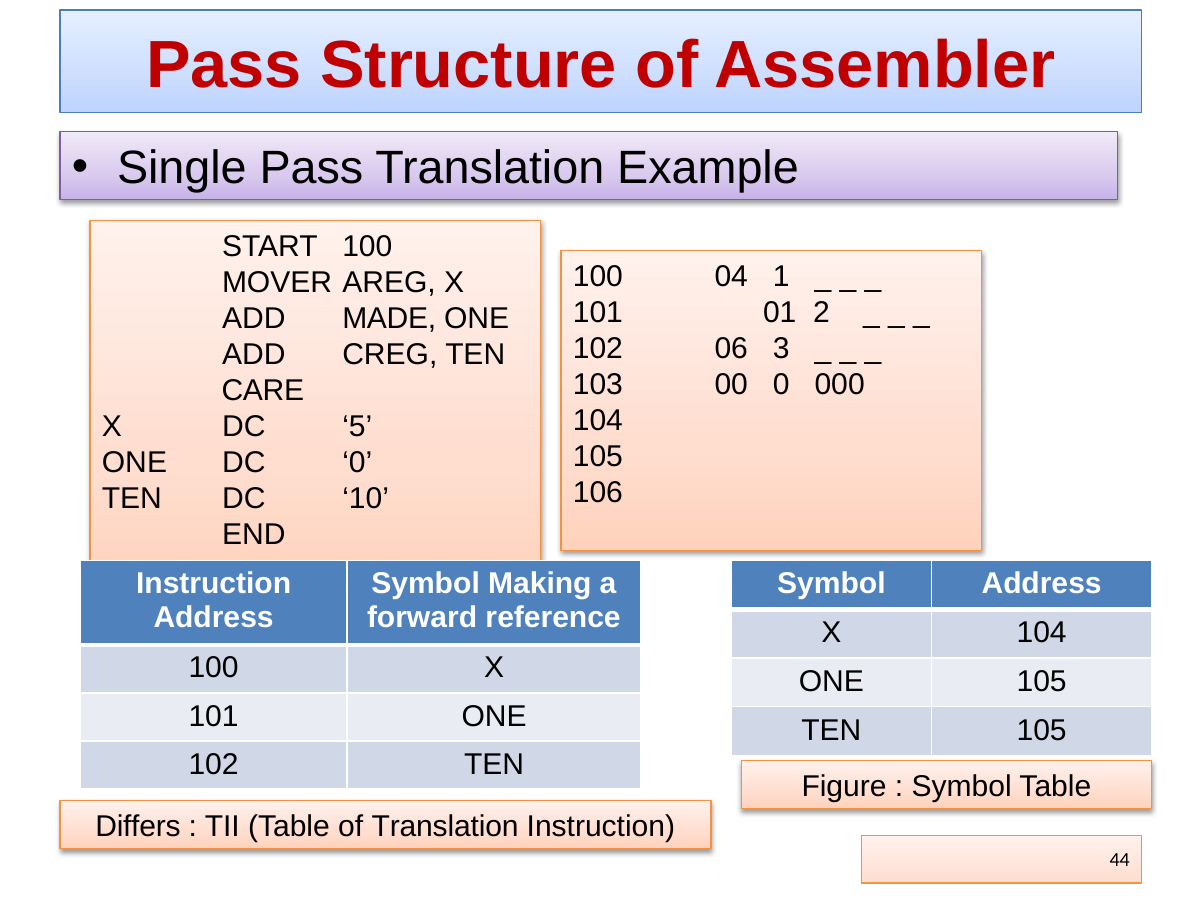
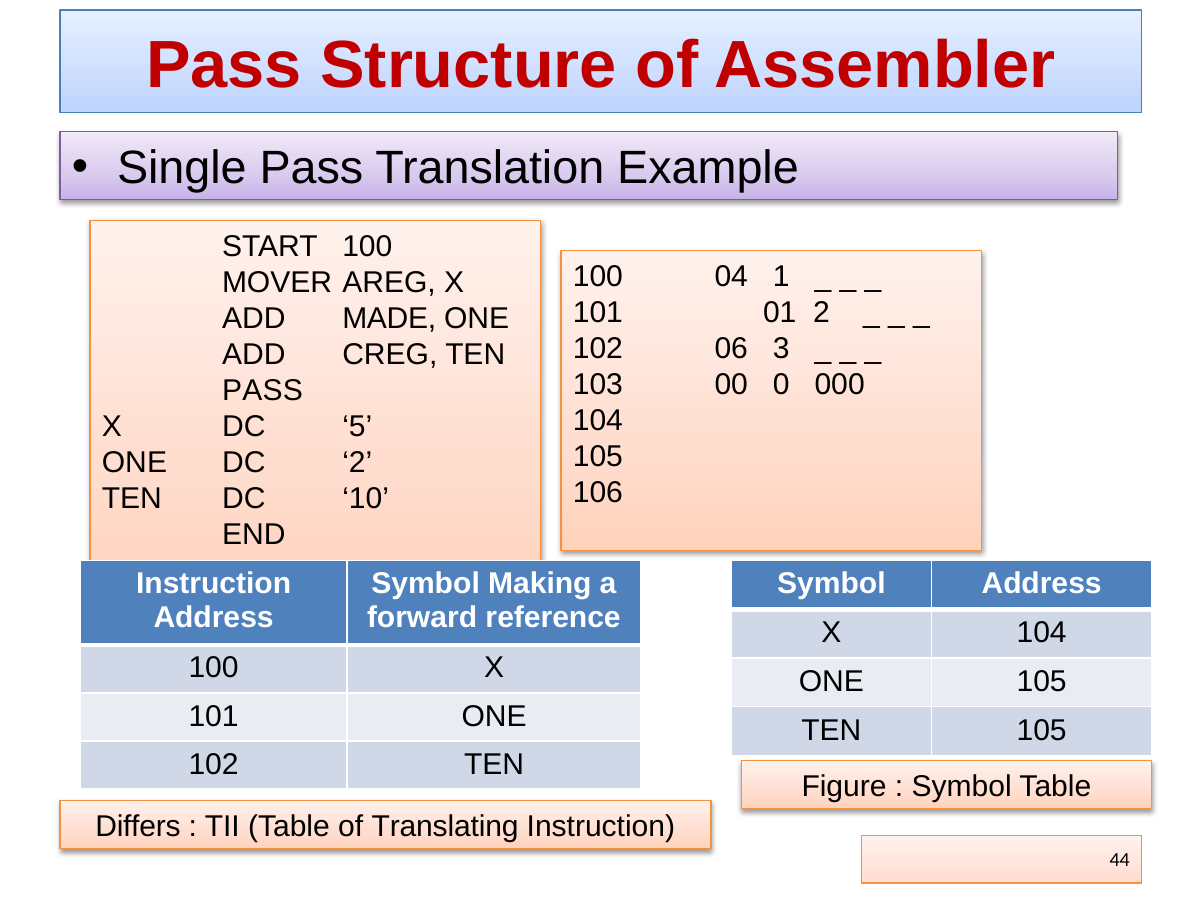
CARE: CARE -> PASS (263, 391)
DC 0: 0 -> 2 (357, 463)
of Translation: Translation -> Translating (445, 827)
